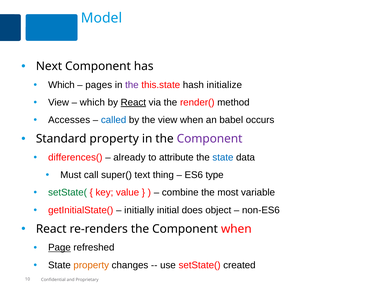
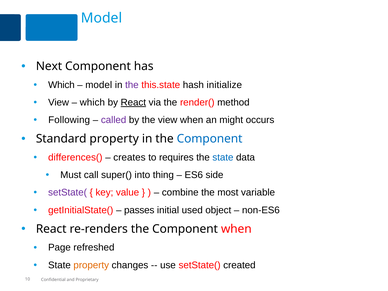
pages: pages -> model (99, 85)
Accesses: Accesses -> Following (69, 120)
called colour: blue -> purple (114, 120)
babel: babel -> might (231, 120)
Component colour: purple -> blue (210, 139)
already: already -> creates (129, 157)
attribute: attribute -> requires (176, 157)
text: text -> into (142, 175)
type: type -> side (214, 175)
setState( colour: green -> purple (68, 193)
initially: initially -> passes (139, 210)
does: does -> used (192, 210)
Page underline: present -> none (59, 248)
